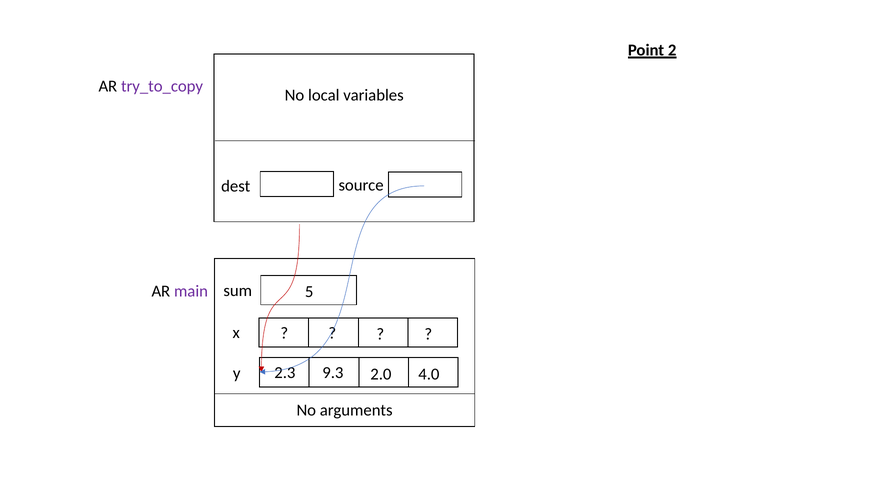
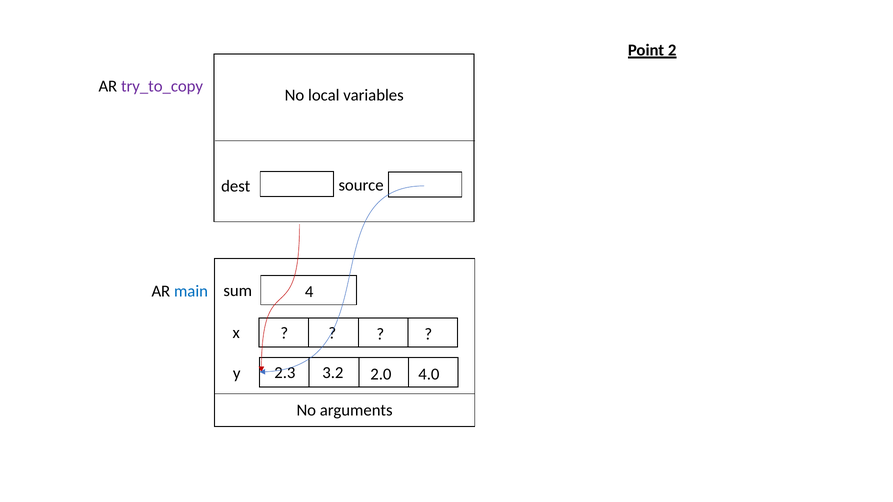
main colour: purple -> blue (191, 291)
5: 5 -> 4 (309, 292)
9.3: 9.3 -> 3.2 (333, 373)
